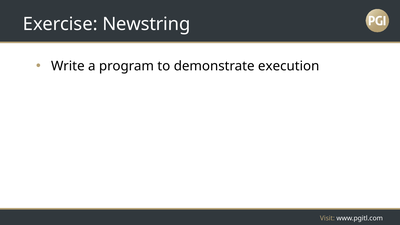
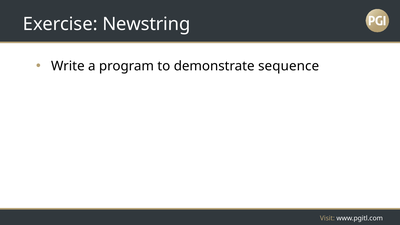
execution: execution -> sequence (289, 66)
